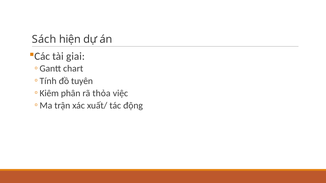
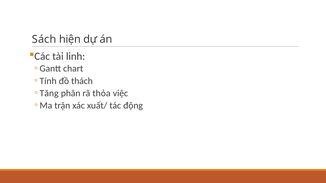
giai: giai -> linh (76, 56)
tuyên: tuyên -> thách (82, 81)
Kiêm: Kiêm -> Tăng (49, 93)
